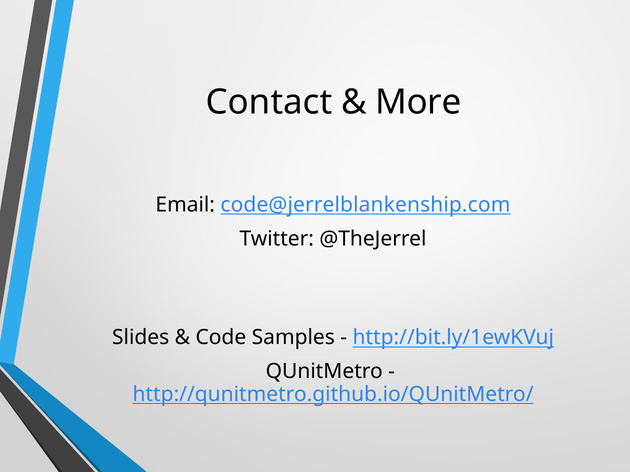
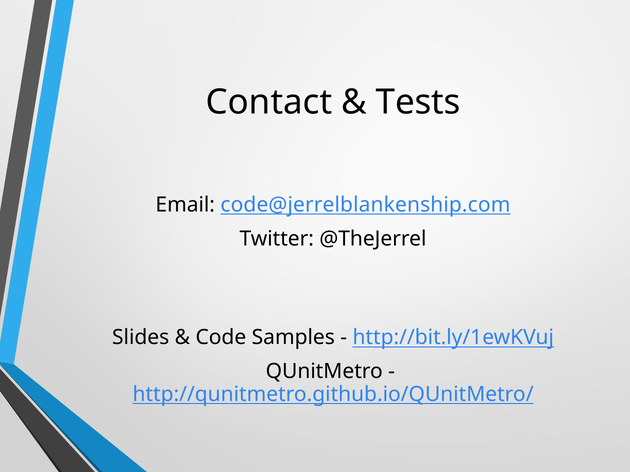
More: More -> Tests (418, 102)
